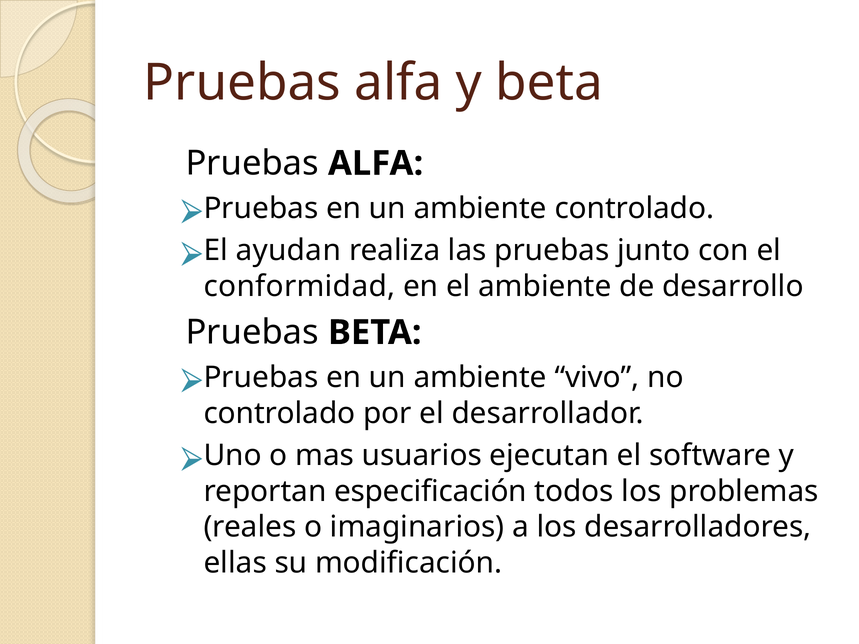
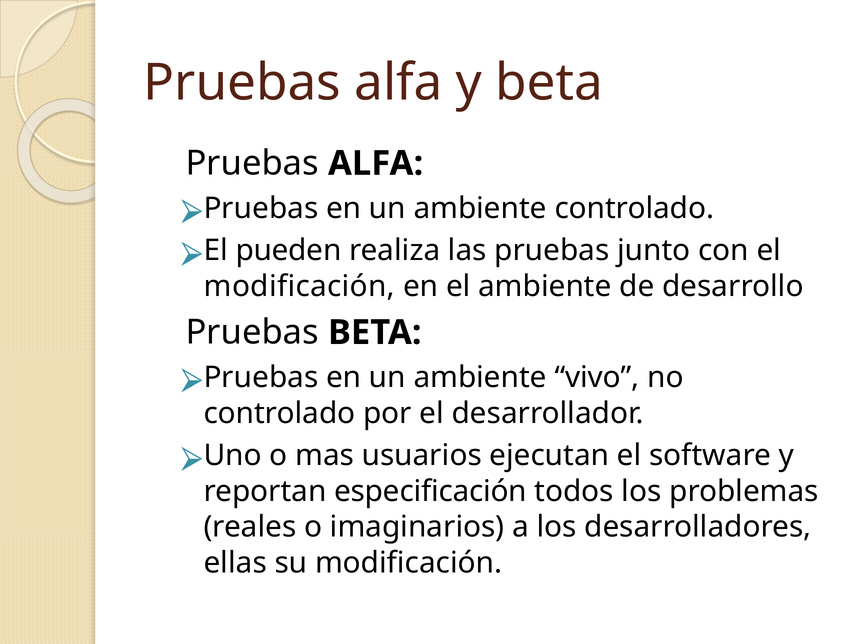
ayudan: ayudan -> pueden (289, 251)
conformidad: conformidad -> modificación (299, 287)
